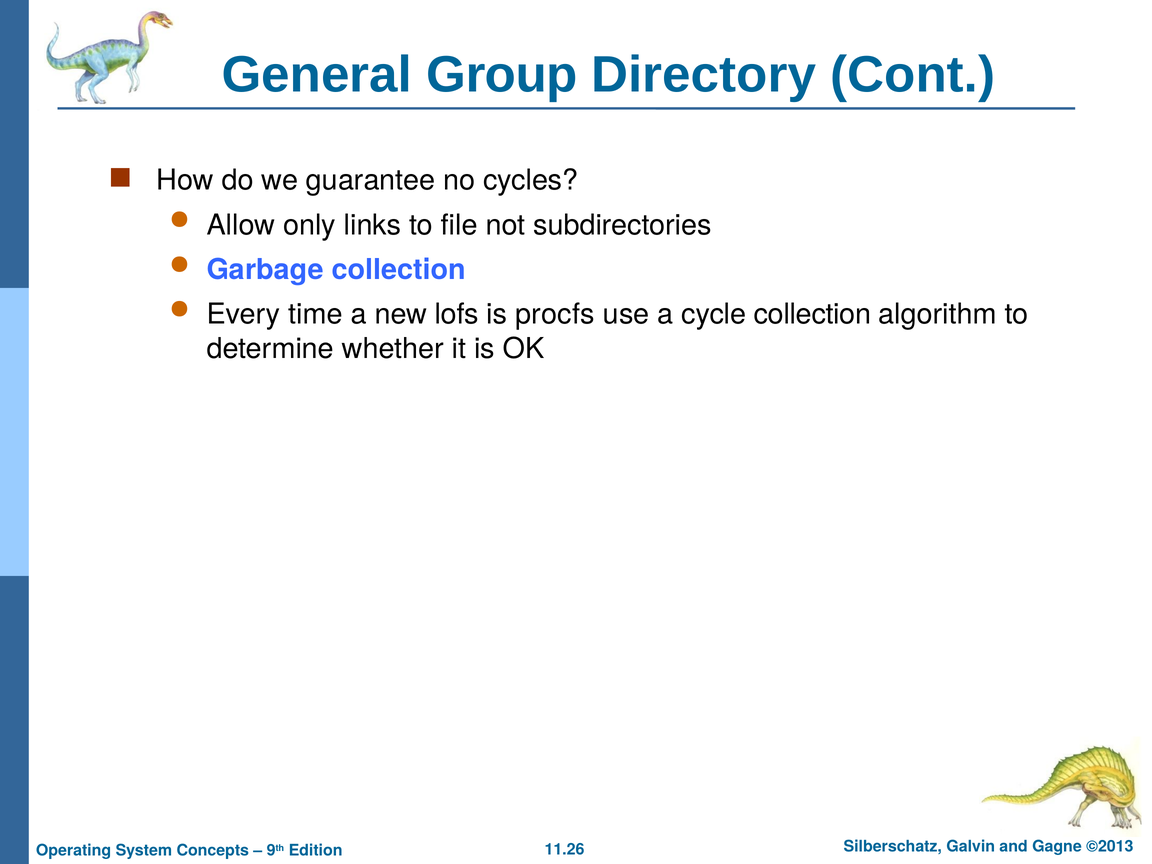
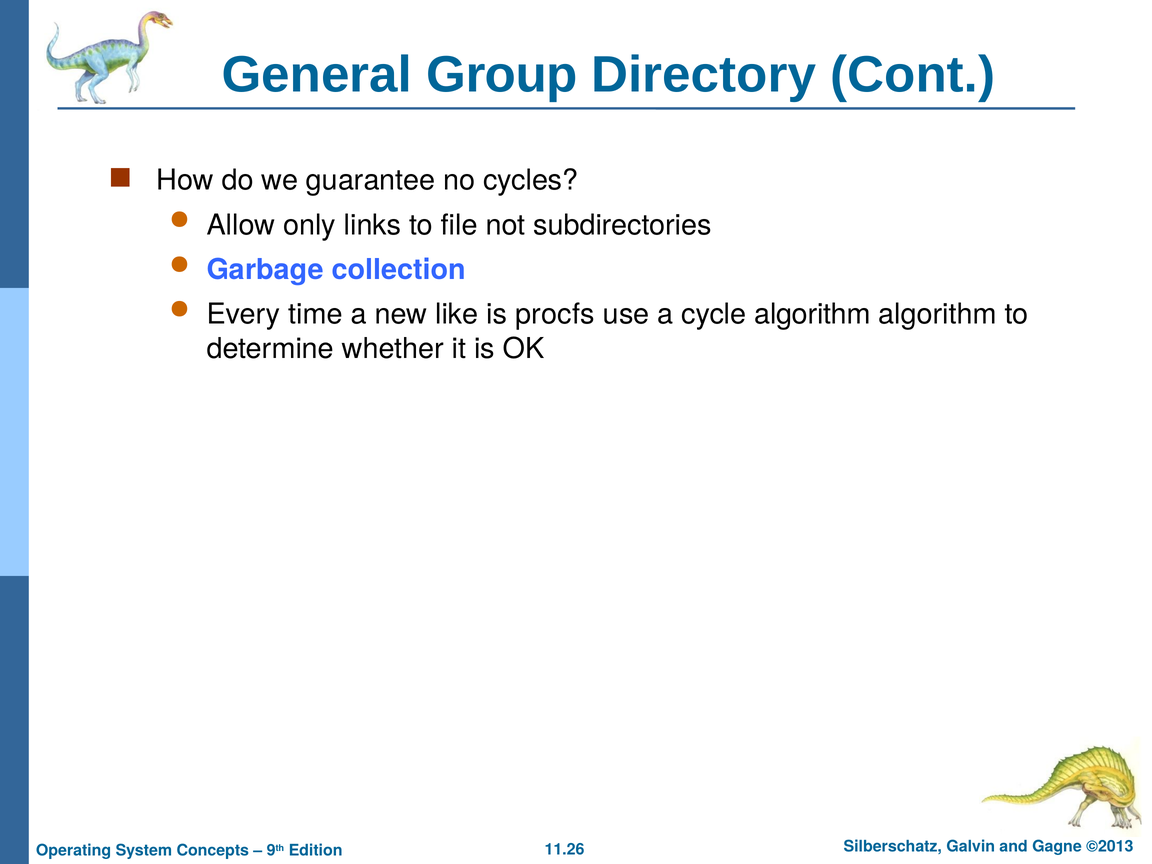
lofs: lofs -> like (457, 314)
cycle collection: collection -> algorithm (812, 314)
